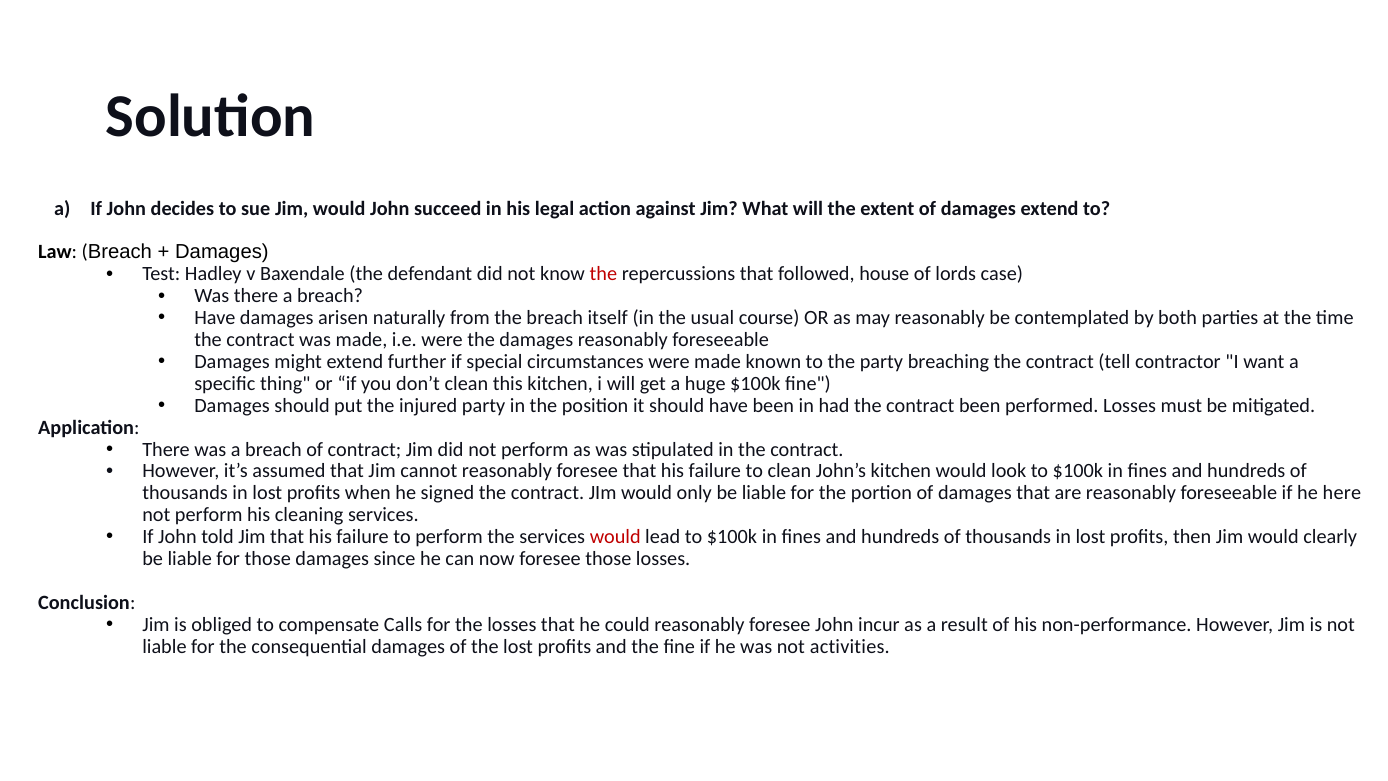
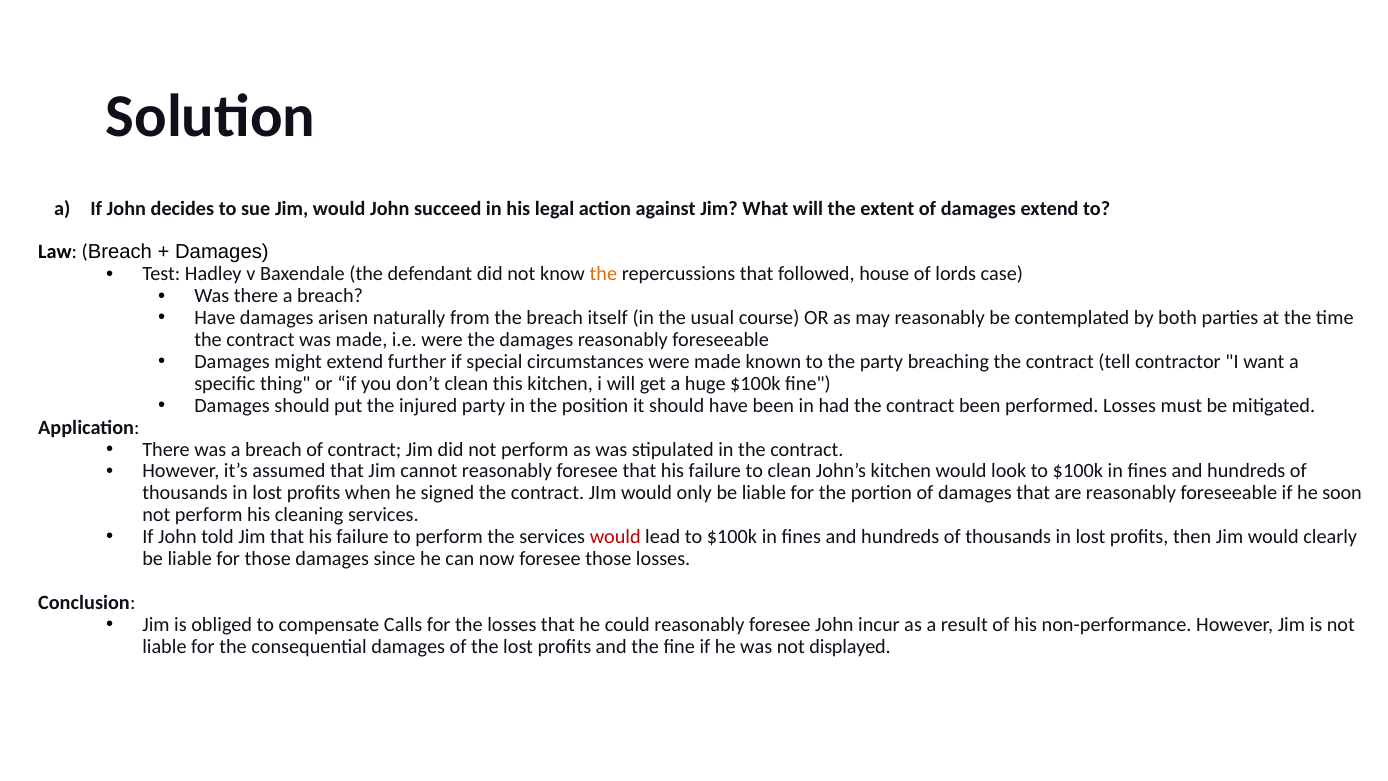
the colour: red -> orange (603, 274)
here: here -> soon (1342, 493)
activities: activities -> displayed (850, 646)
